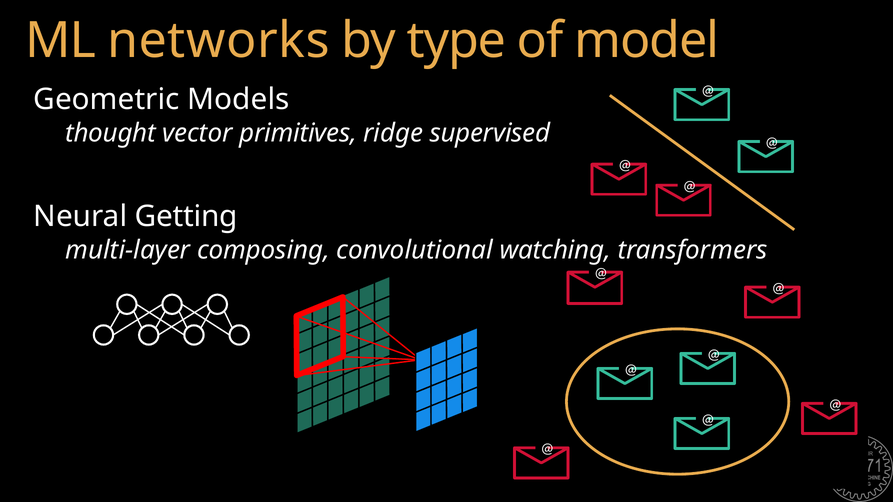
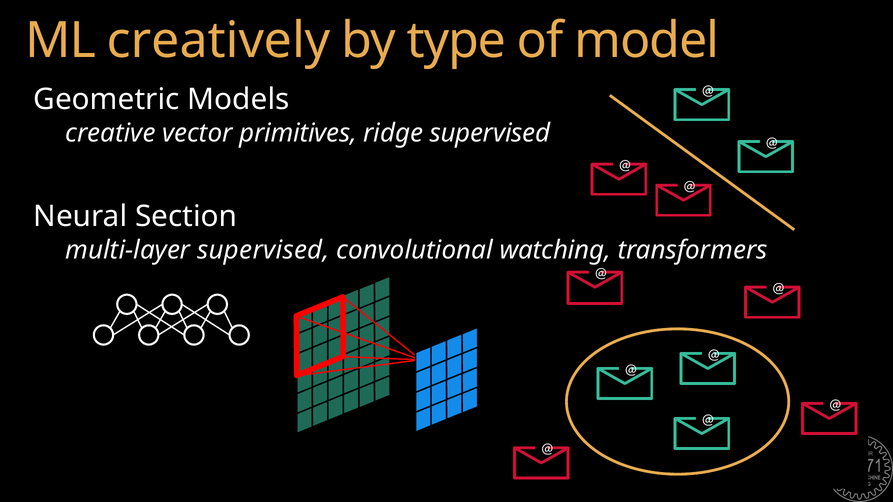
networks: networks -> creatively (219, 41)
thought: thought -> creative (110, 133)
Getting: Getting -> Section (186, 216)
multi-layer composing: composing -> supervised (263, 250)
